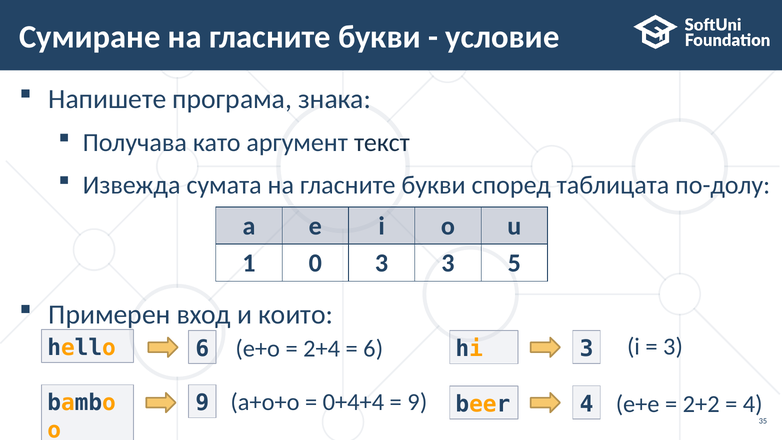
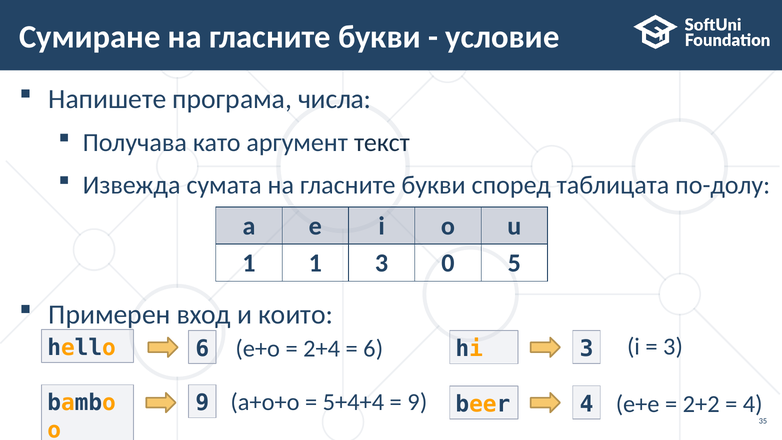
знака: знака -> числа (335, 99)
1 0: 0 -> 1 (315, 263)
3 3: 3 -> 0 (448, 263)
0+4+4: 0+4+4 -> 5+4+4 (353, 402)
